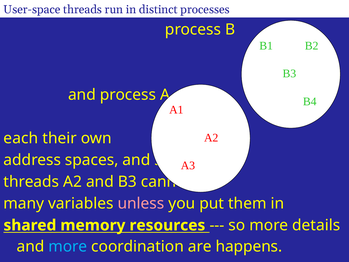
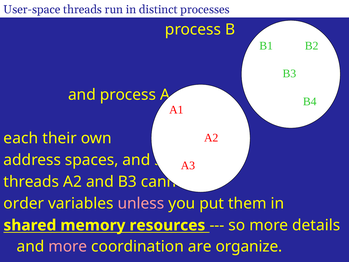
many: many -> order (24, 203)
more colour: light blue -> pink (68, 246)
happens: happens -> organize (249, 246)
